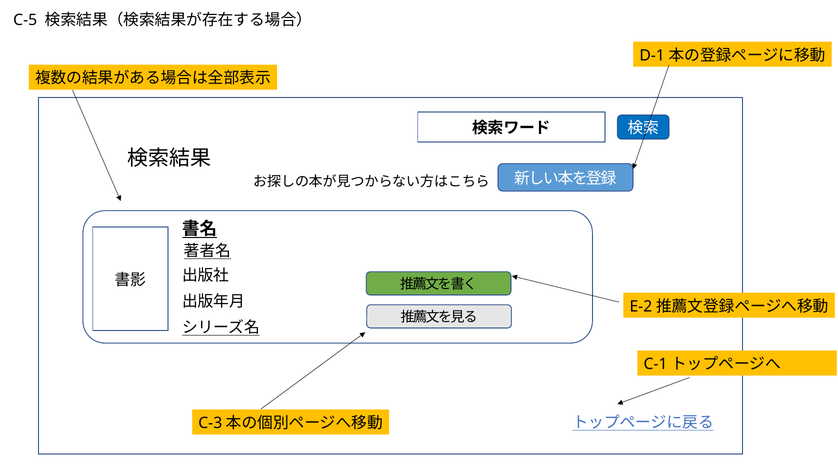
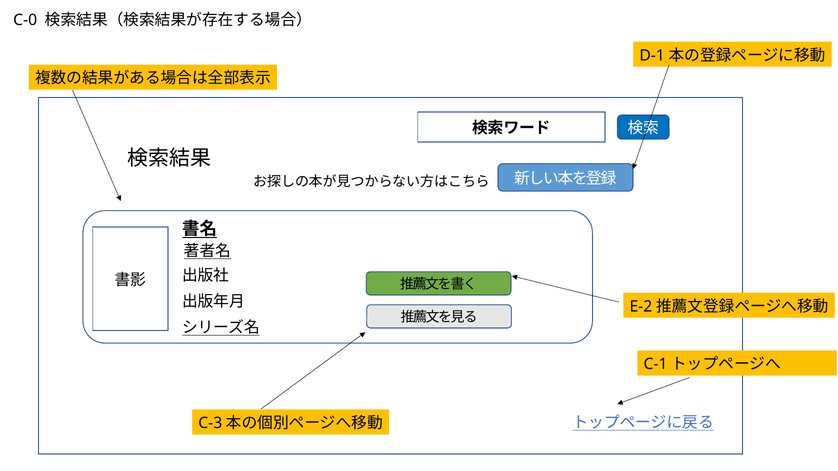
C-5: C-5 -> C-0 (25, 20)
